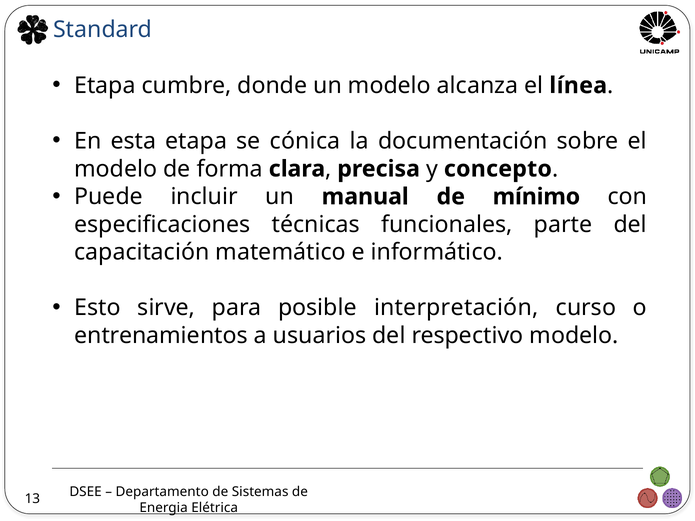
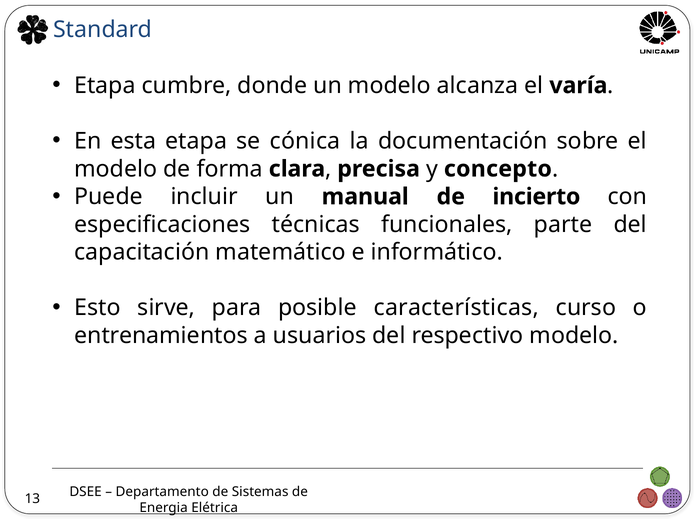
línea: línea -> varía (578, 86)
mínimo: mínimo -> incierto (536, 197)
interpretación: interpretación -> características (456, 308)
